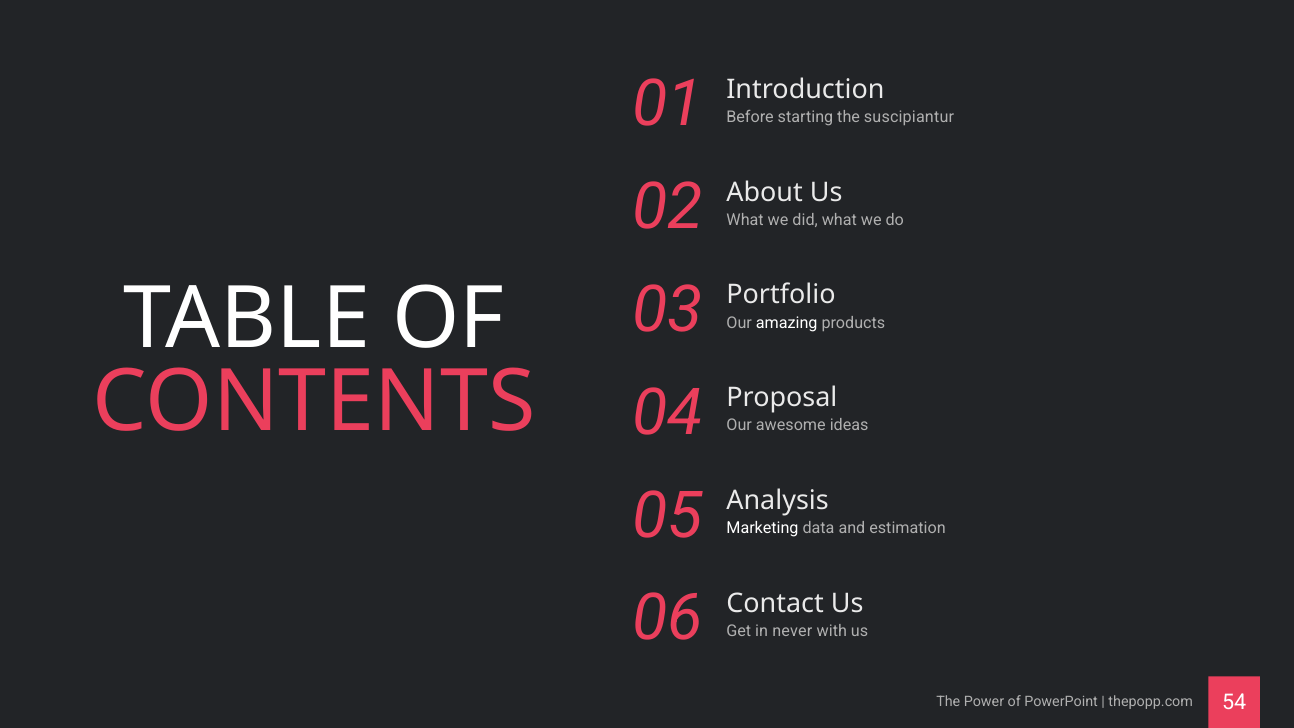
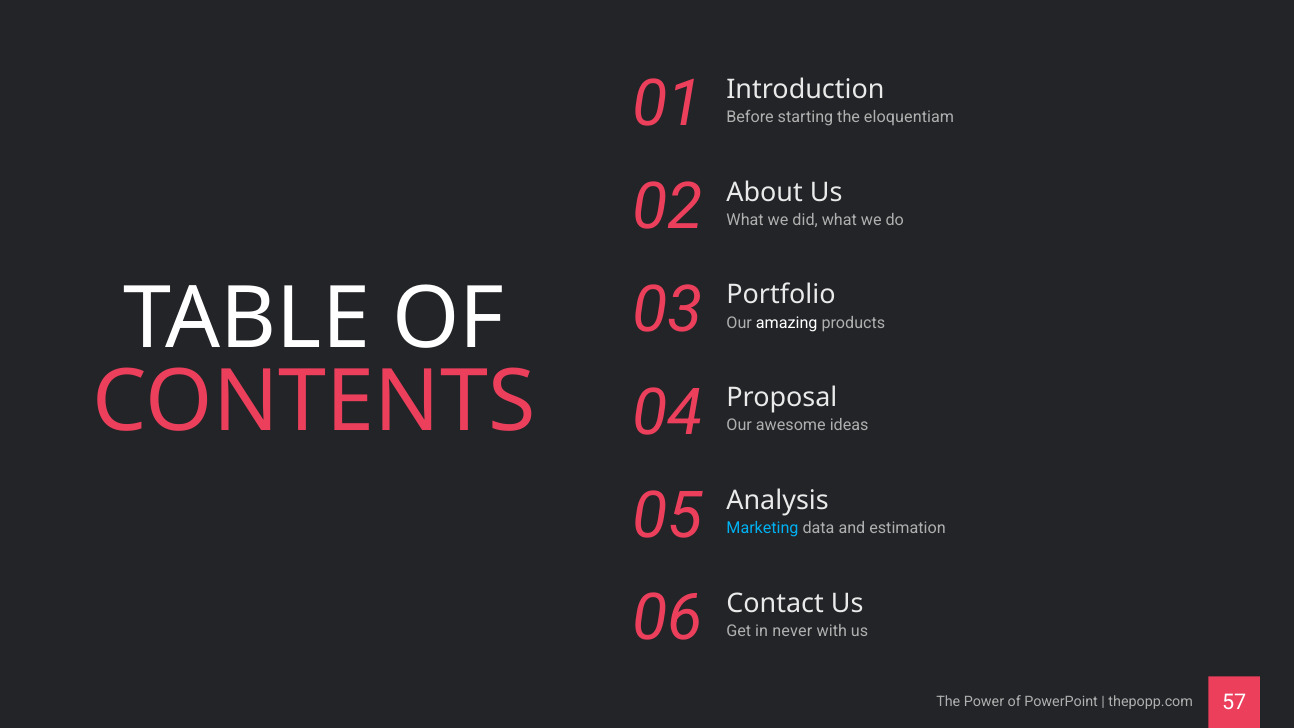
suscipiantur: suscipiantur -> eloquentiam (909, 117)
Marketing colour: white -> light blue (762, 528)
54: 54 -> 57 (1234, 703)
